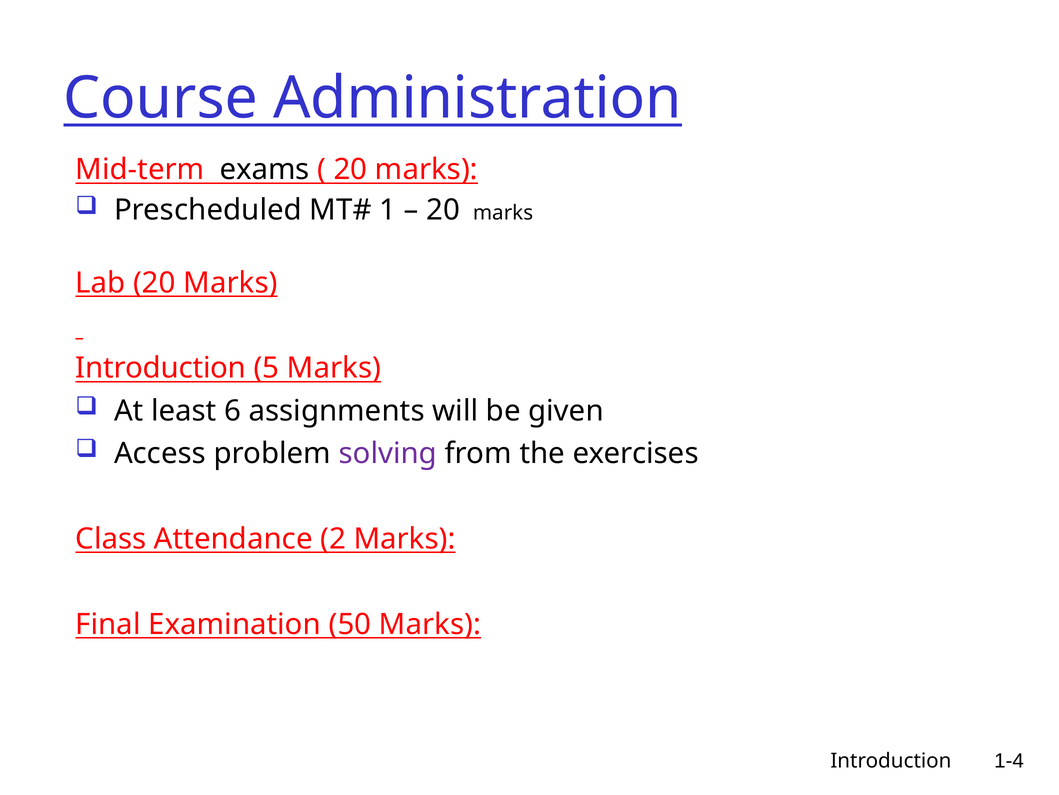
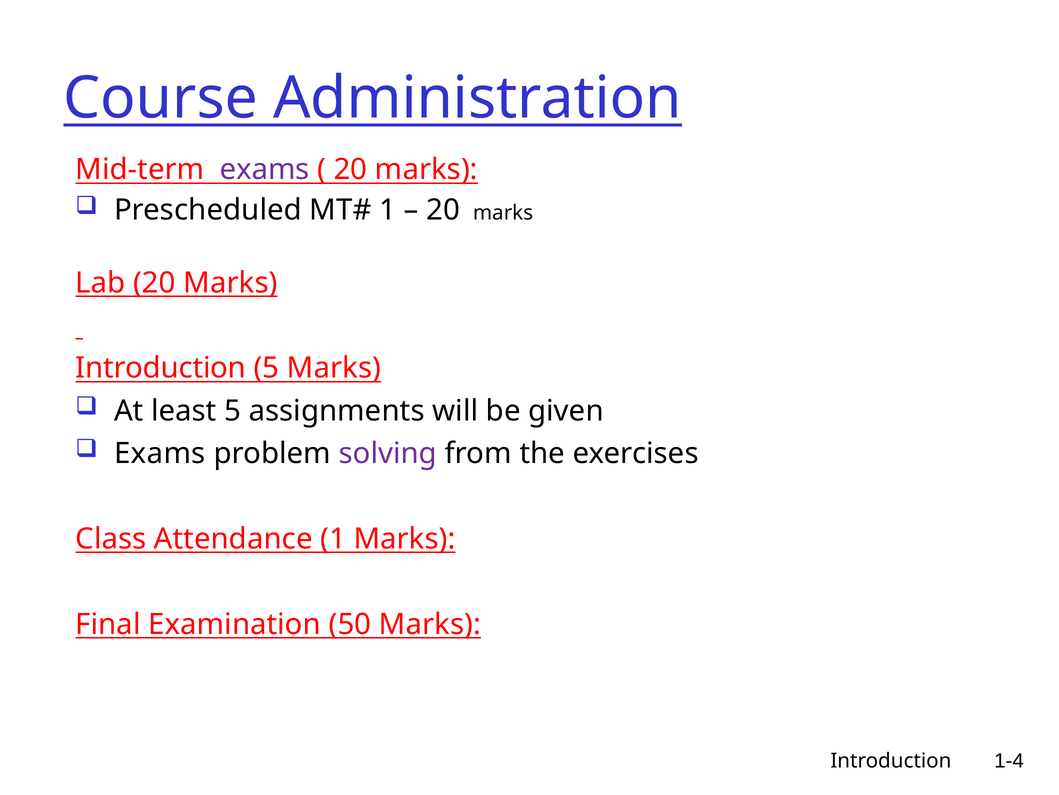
exams colour: black -> purple (265, 170)
least 6: 6 -> 5 (233, 411)
Access: Access -> Exams (160, 453)
Attendance 2: 2 -> 1 (333, 538)
